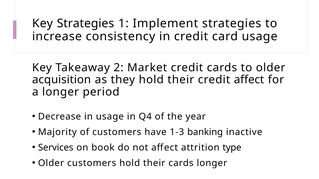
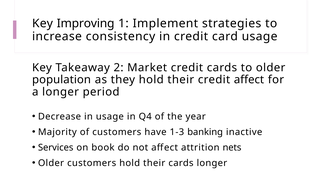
Key Strategies: Strategies -> Improving (86, 24)
acquisition: acquisition -> population (62, 80)
type: type -> nets (232, 148)
